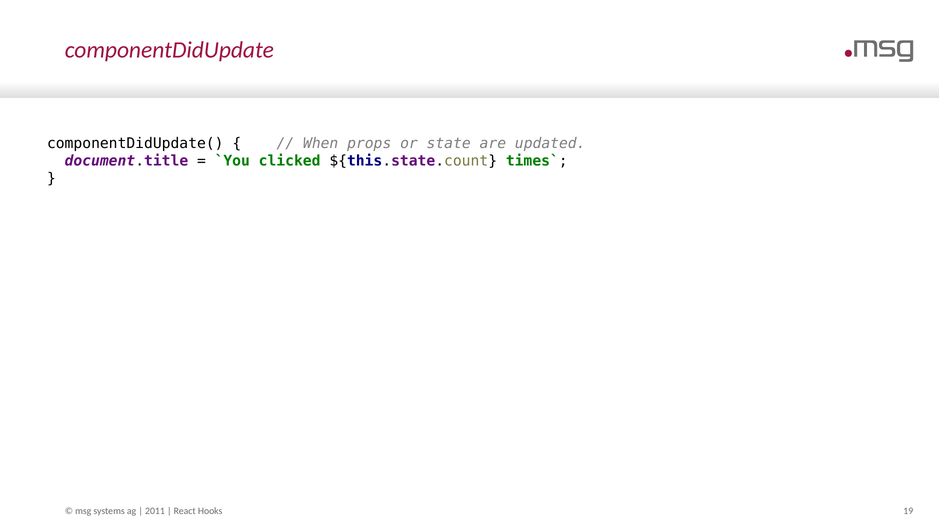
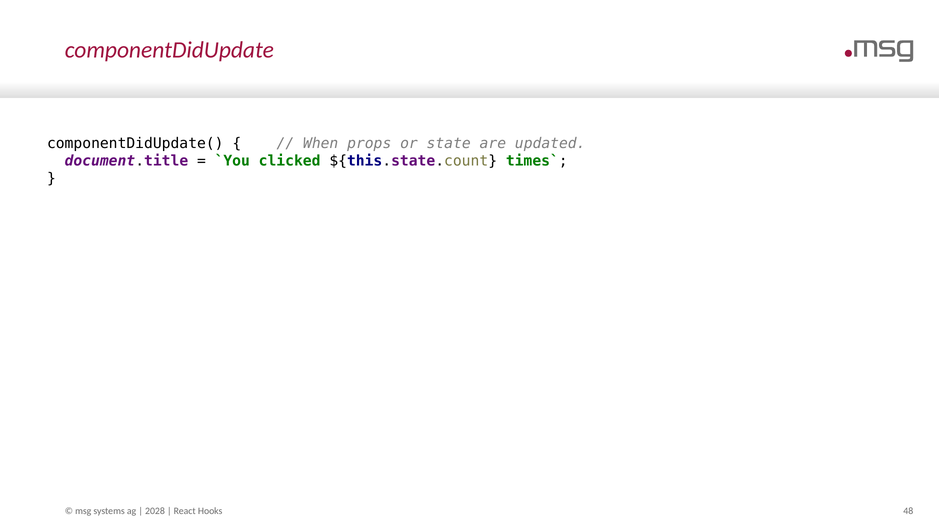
2011: 2011 -> 2028 (155, 511)
19: 19 -> 48 (908, 511)
